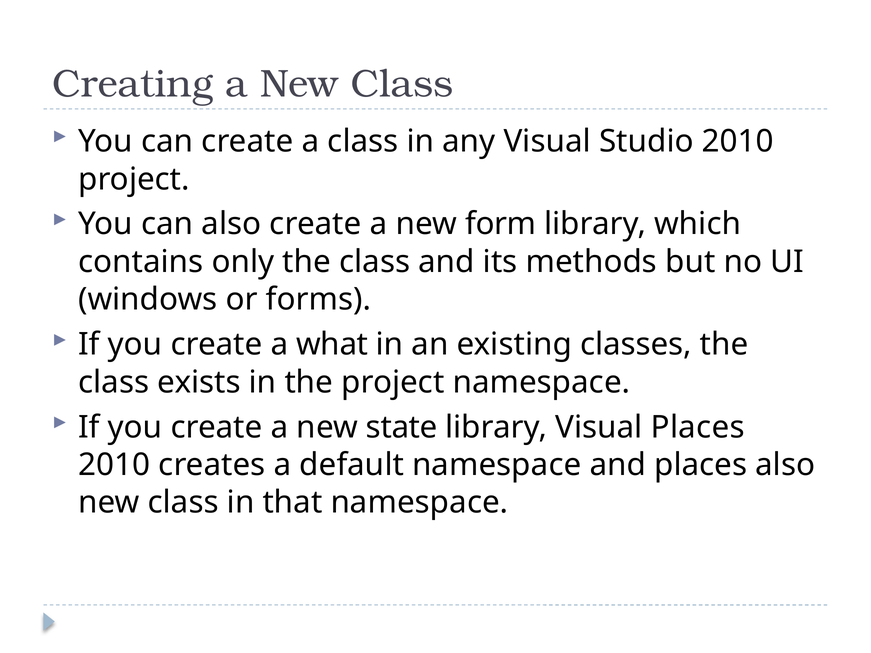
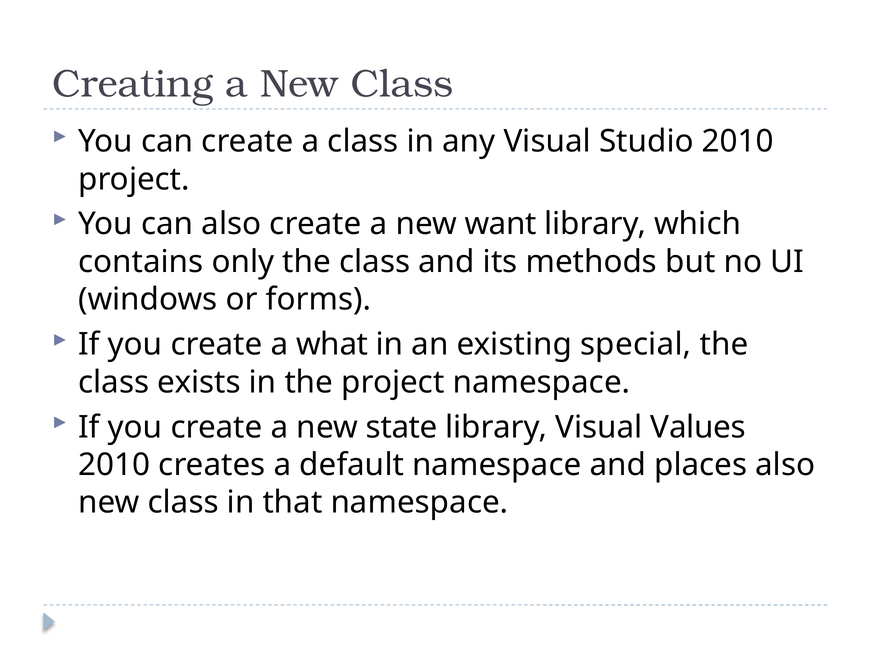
form: form -> want (501, 224)
classes: classes -> special (636, 345)
Visual Places: Places -> Values (698, 427)
